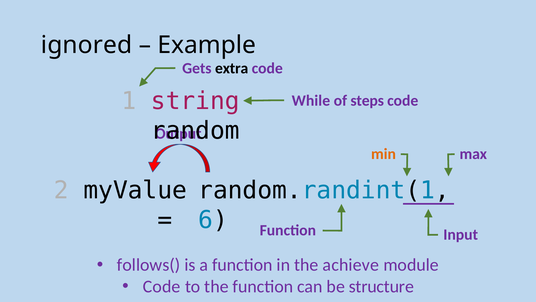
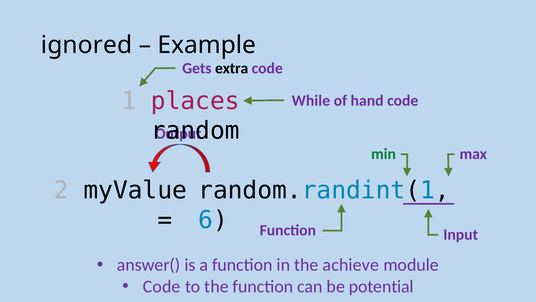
string: string -> places (195, 101)
steps: steps -> hand (367, 100)
min colour: orange -> green (383, 154)
follows(: follows( -> answer( (149, 265)
structure: structure -> potential (381, 286)
